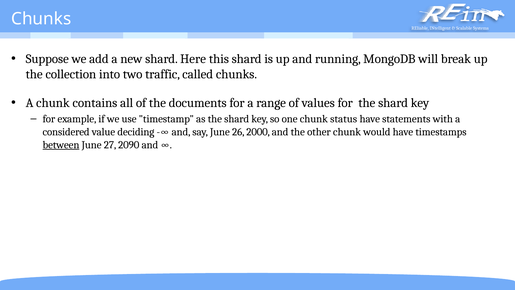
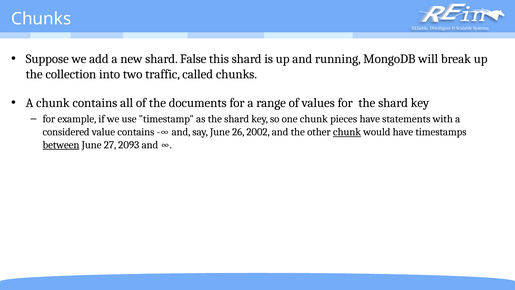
Here: Here -> False (193, 59)
status: status -> pieces (344, 119)
value deciding: deciding -> contains (136, 132)
2000: 2000 -> 2002 (258, 132)
chunk underline: none -> present (347, 132)
2090: 2090 -> 2093 (129, 145)
